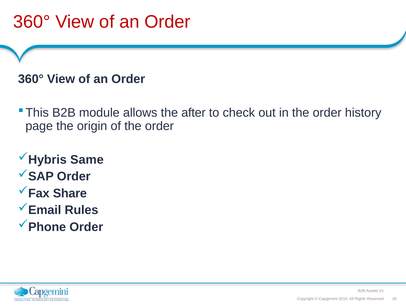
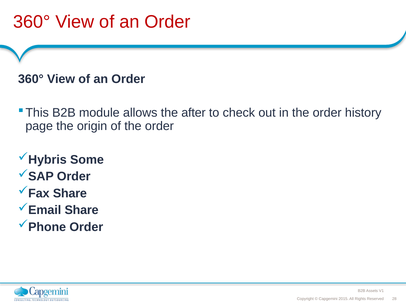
Same: Same -> Some (87, 159)
Rules: Rules -> Share (82, 210)
